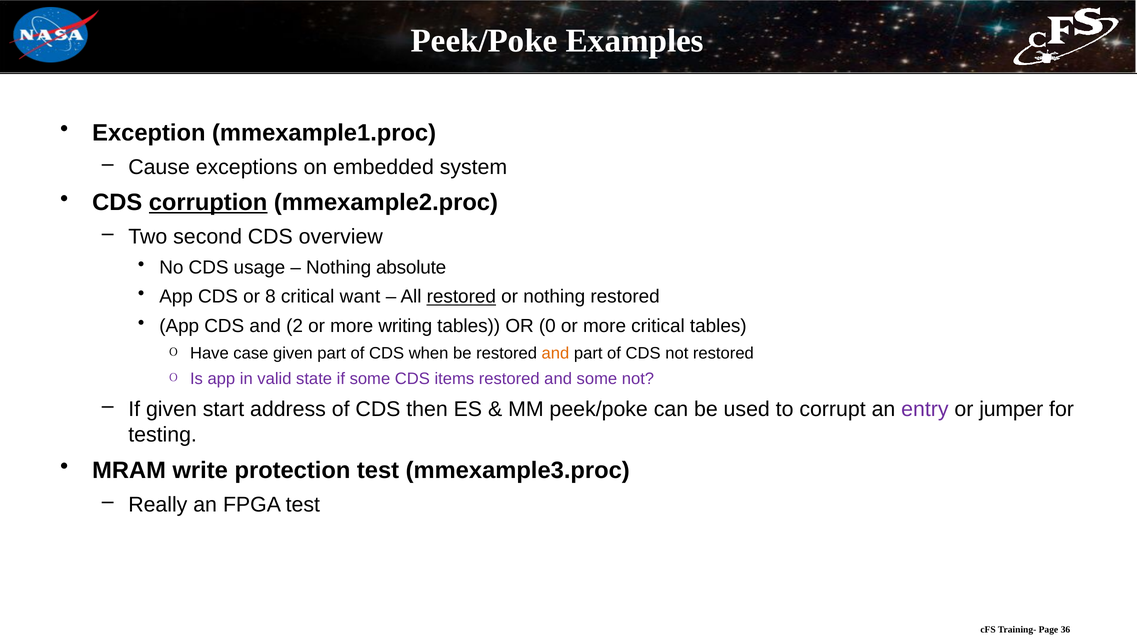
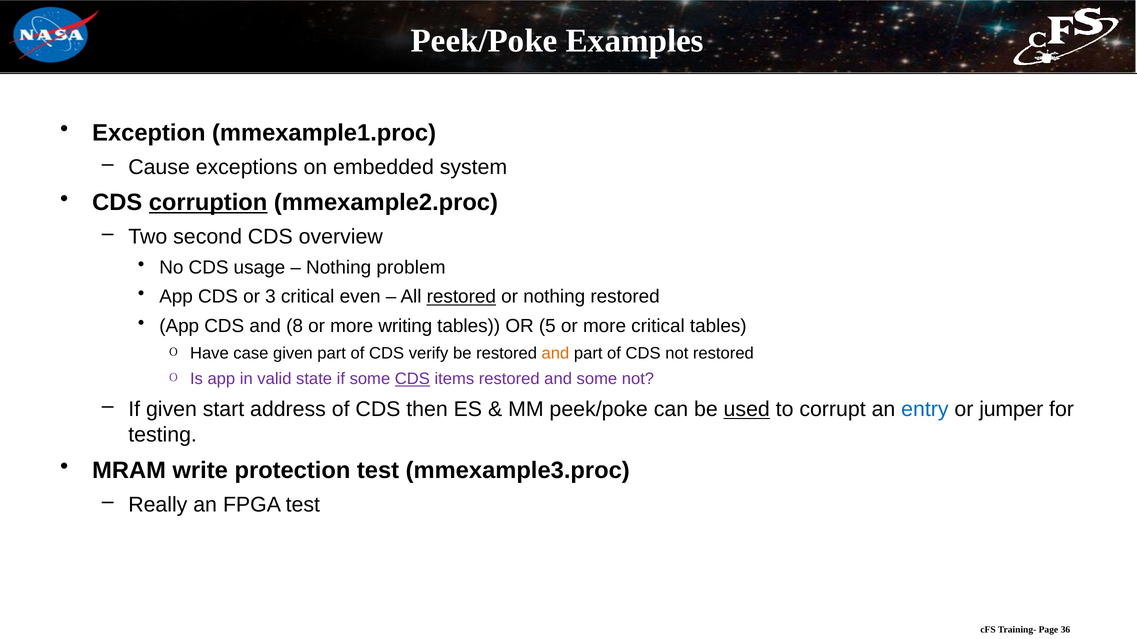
absolute: absolute -> problem (411, 268)
8: 8 -> 3 (270, 297)
want: want -> even (360, 297)
2: 2 -> 8 (295, 326)
0: 0 -> 5 (547, 326)
when: when -> verify (429, 353)
CDS underline: none -> present (412, 379)
used underline: none -> present (747, 410)
entry colour: purple -> blue (925, 410)
